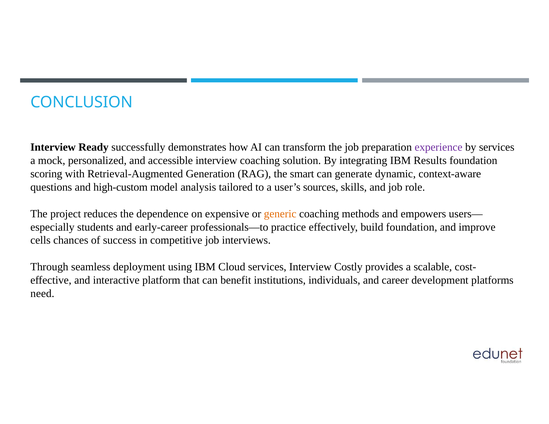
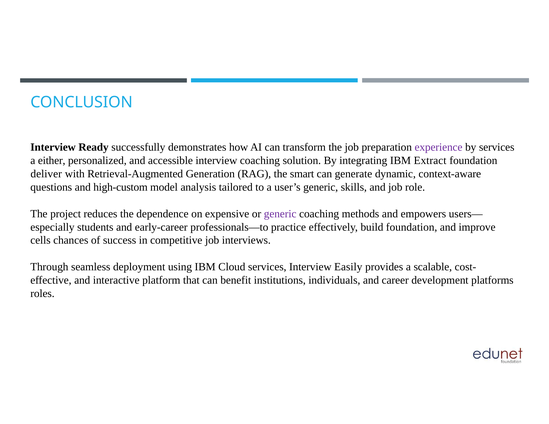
mock: mock -> either (52, 161)
Results: Results -> Extract (430, 161)
scoring: scoring -> deliver (46, 174)
user’s sources: sources -> generic (321, 187)
generic colour: orange -> purple (280, 214)
Costly: Costly -> Easily (348, 267)
need: need -> roles (42, 294)
